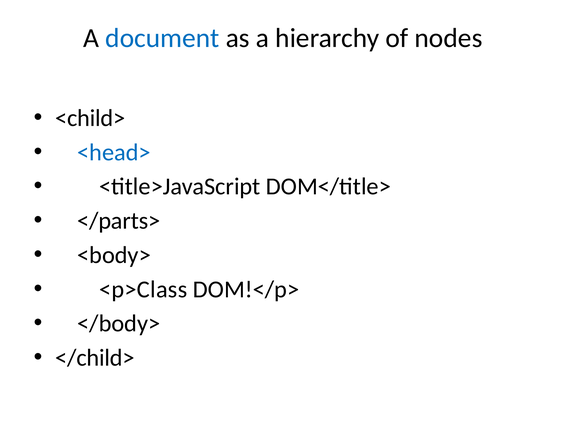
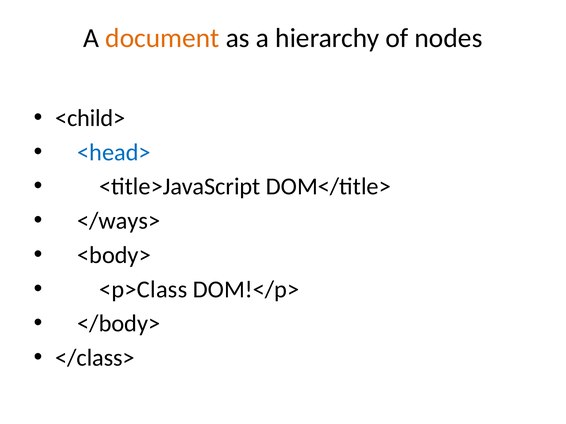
document colour: blue -> orange (162, 38)
</parts>: </parts> -> </ways> (119, 221)
</child>: </child> -> </class> (95, 358)
